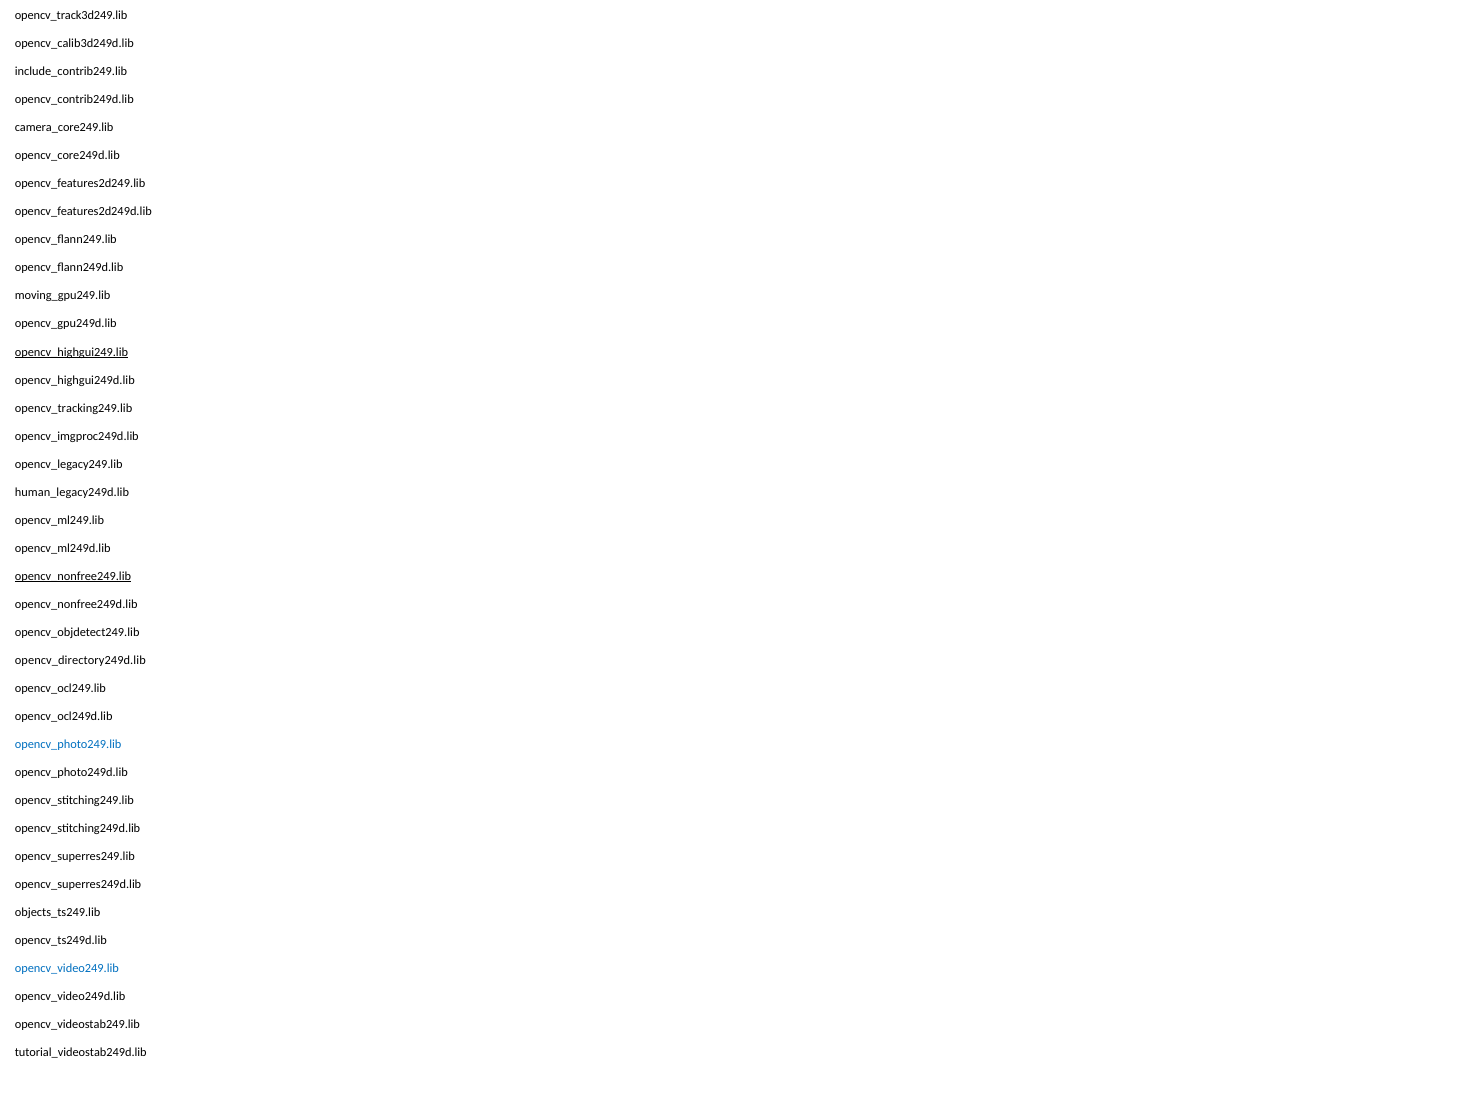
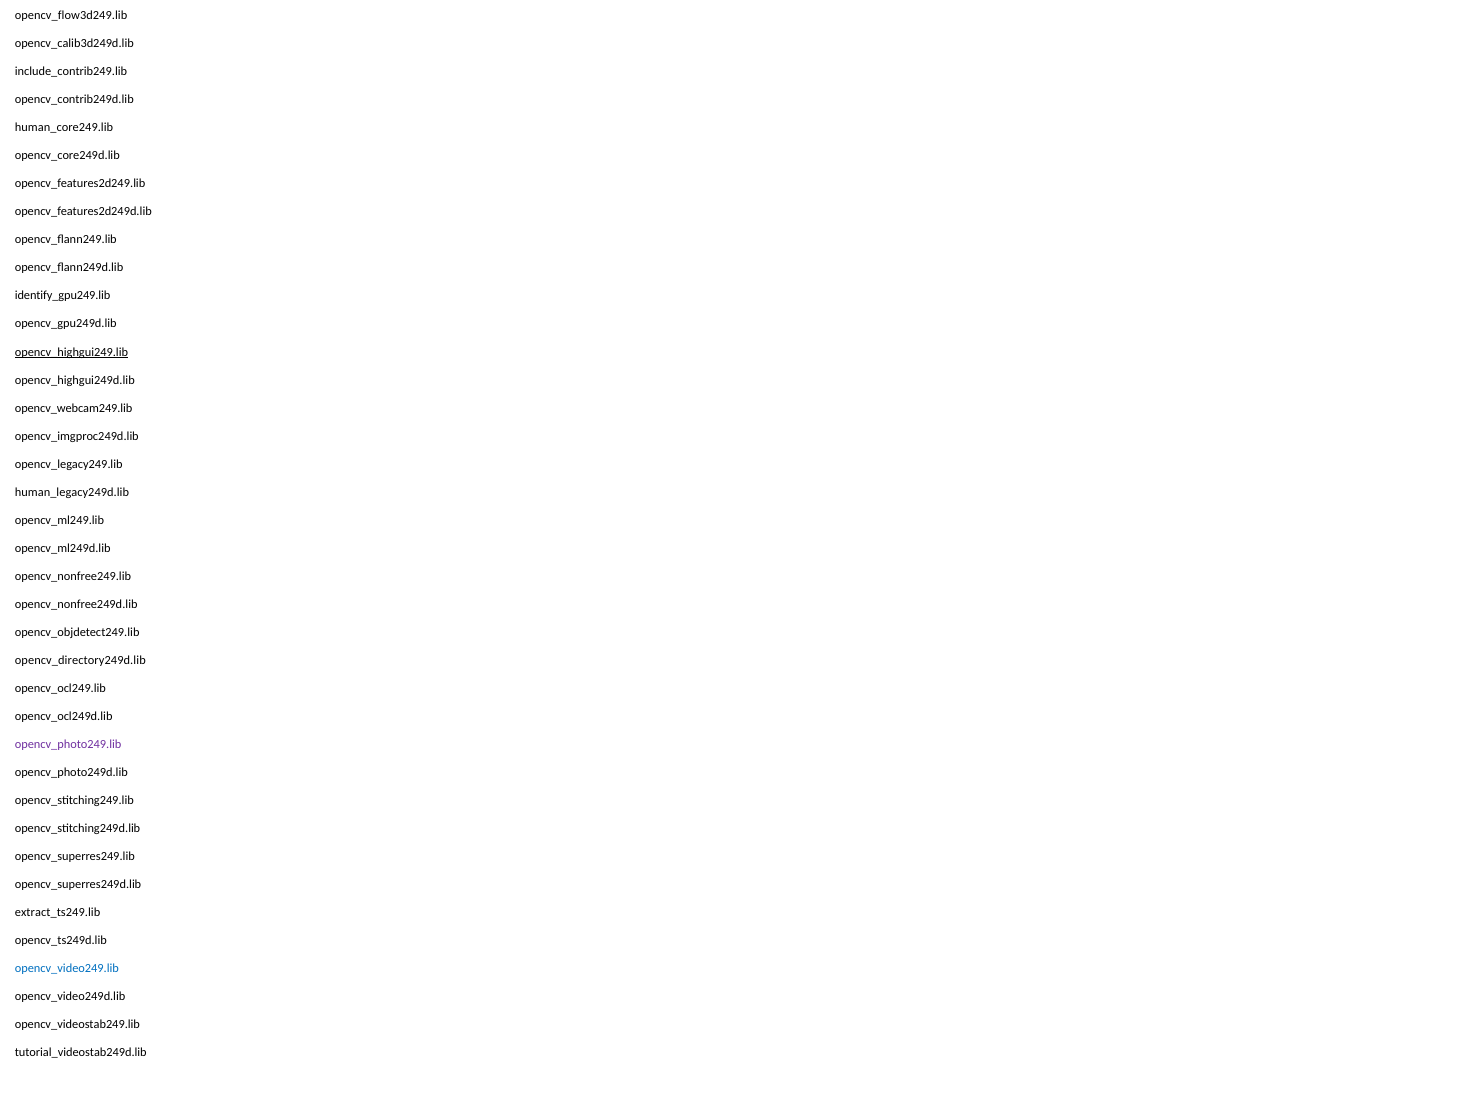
opencv_track3d249.lib: opencv_track3d249.lib -> opencv_flow3d249.lib (71, 16)
camera_core249.lib: camera_core249.lib -> human_core249.lib (64, 128)
moving_gpu249.lib: moving_gpu249.lib -> identify_gpu249.lib (63, 296)
opencv_tracking249.lib: opencv_tracking249.lib -> opencv_webcam249.lib (74, 408)
opencv_nonfree249.lib underline: present -> none (73, 576)
opencv_photo249.lib colour: blue -> purple (68, 744)
objects_ts249.lib: objects_ts249.lib -> extract_ts249.lib (58, 912)
